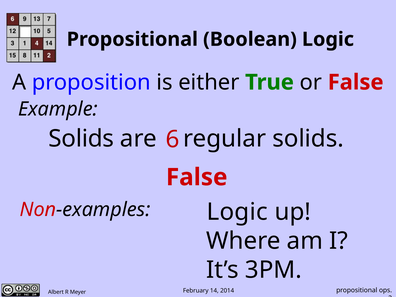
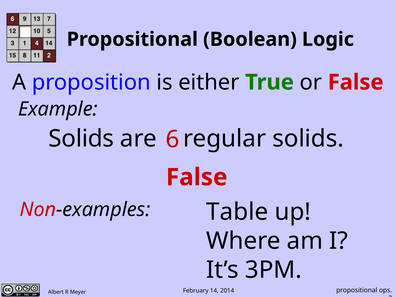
Non-examples Logic: Logic -> Table (237, 212)
